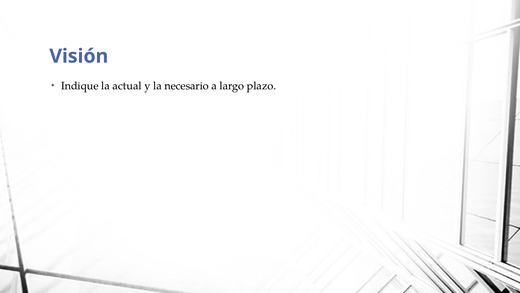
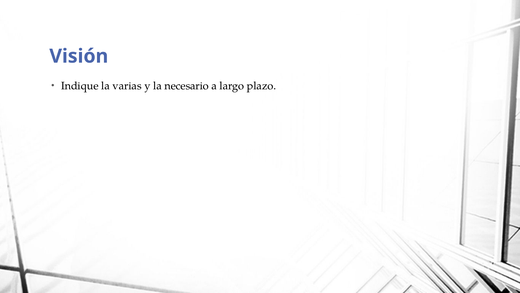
actual: actual -> varias (127, 86)
